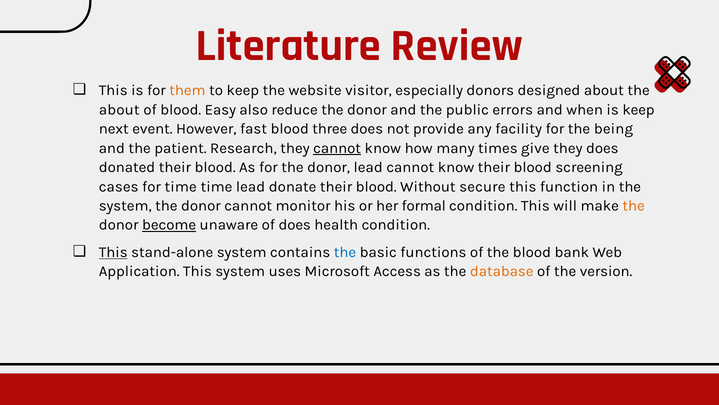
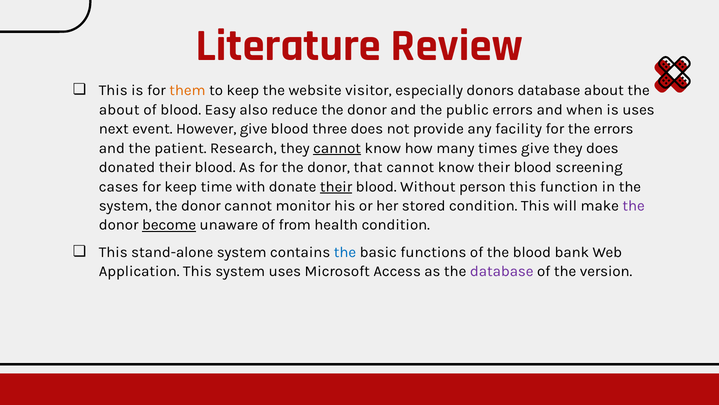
donors designed: designed -> database (549, 90)
is keep: keep -> uses (638, 109)
However fast: fast -> give (254, 129)
the being: being -> errors (614, 129)
donor lead: lead -> that (368, 167)
for time: time -> keep (181, 186)
time lead: lead -> with (251, 186)
their underline: none -> present (336, 186)
secure: secure -> person (482, 186)
formal: formal -> stored (424, 206)
the colour: orange -> purple (634, 206)
of does: does -> from (295, 225)
This underline: present -> none (113, 252)
database colour: orange -> purple (502, 271)
